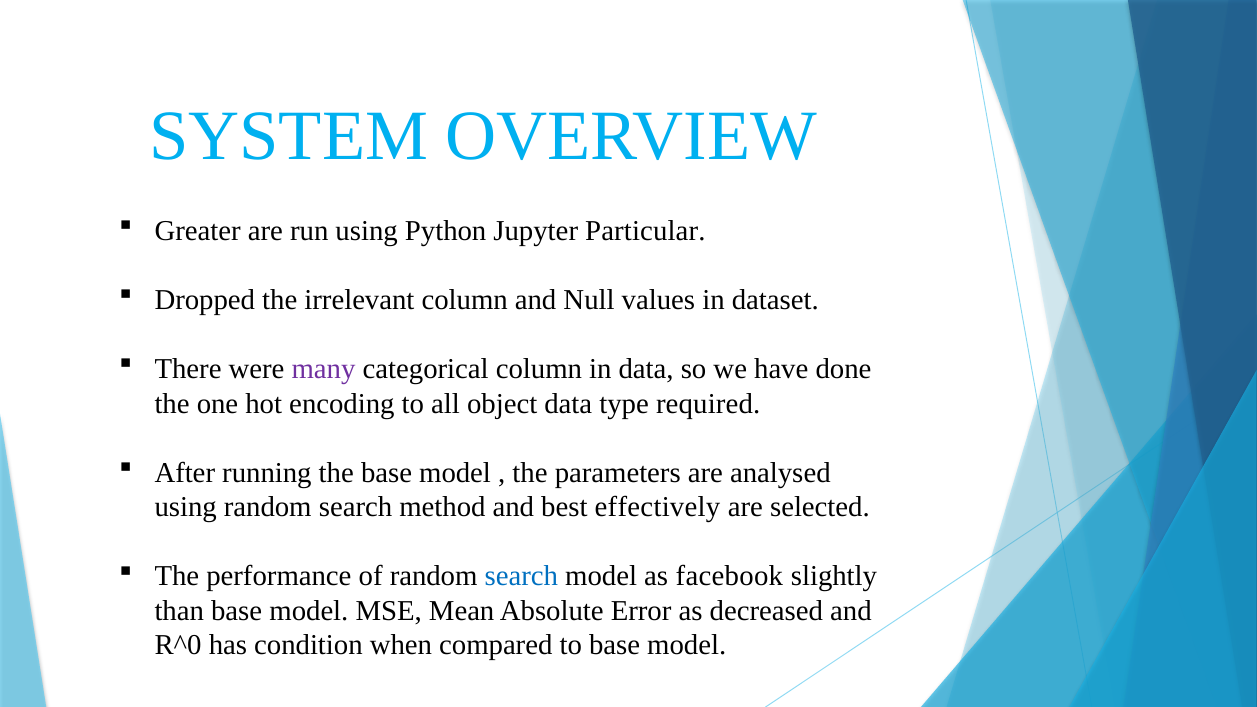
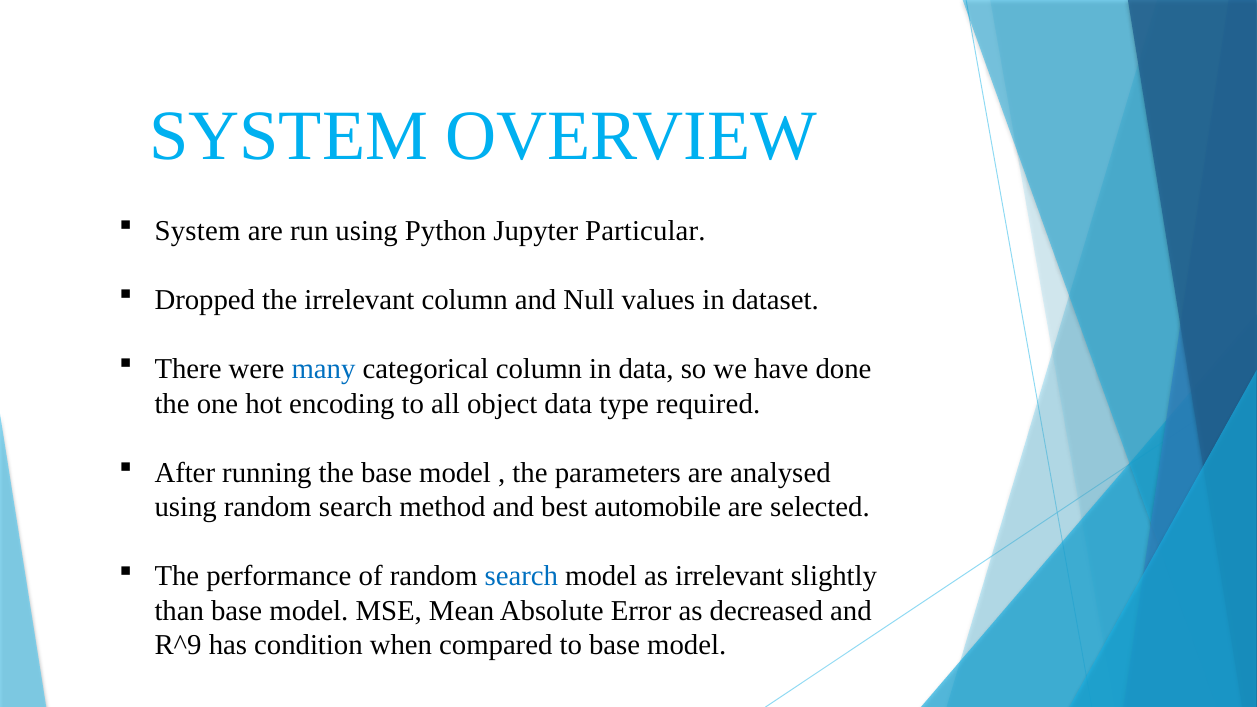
Greater: Greater -> System (198, 231)
many colour: purple -> blue (324, 369)
effectively: effectively -> automobile (658, 507)
as facebook: facebook -> irrelevant (730, 576)
R^0: R^0 -> R^9 (178, 645)
